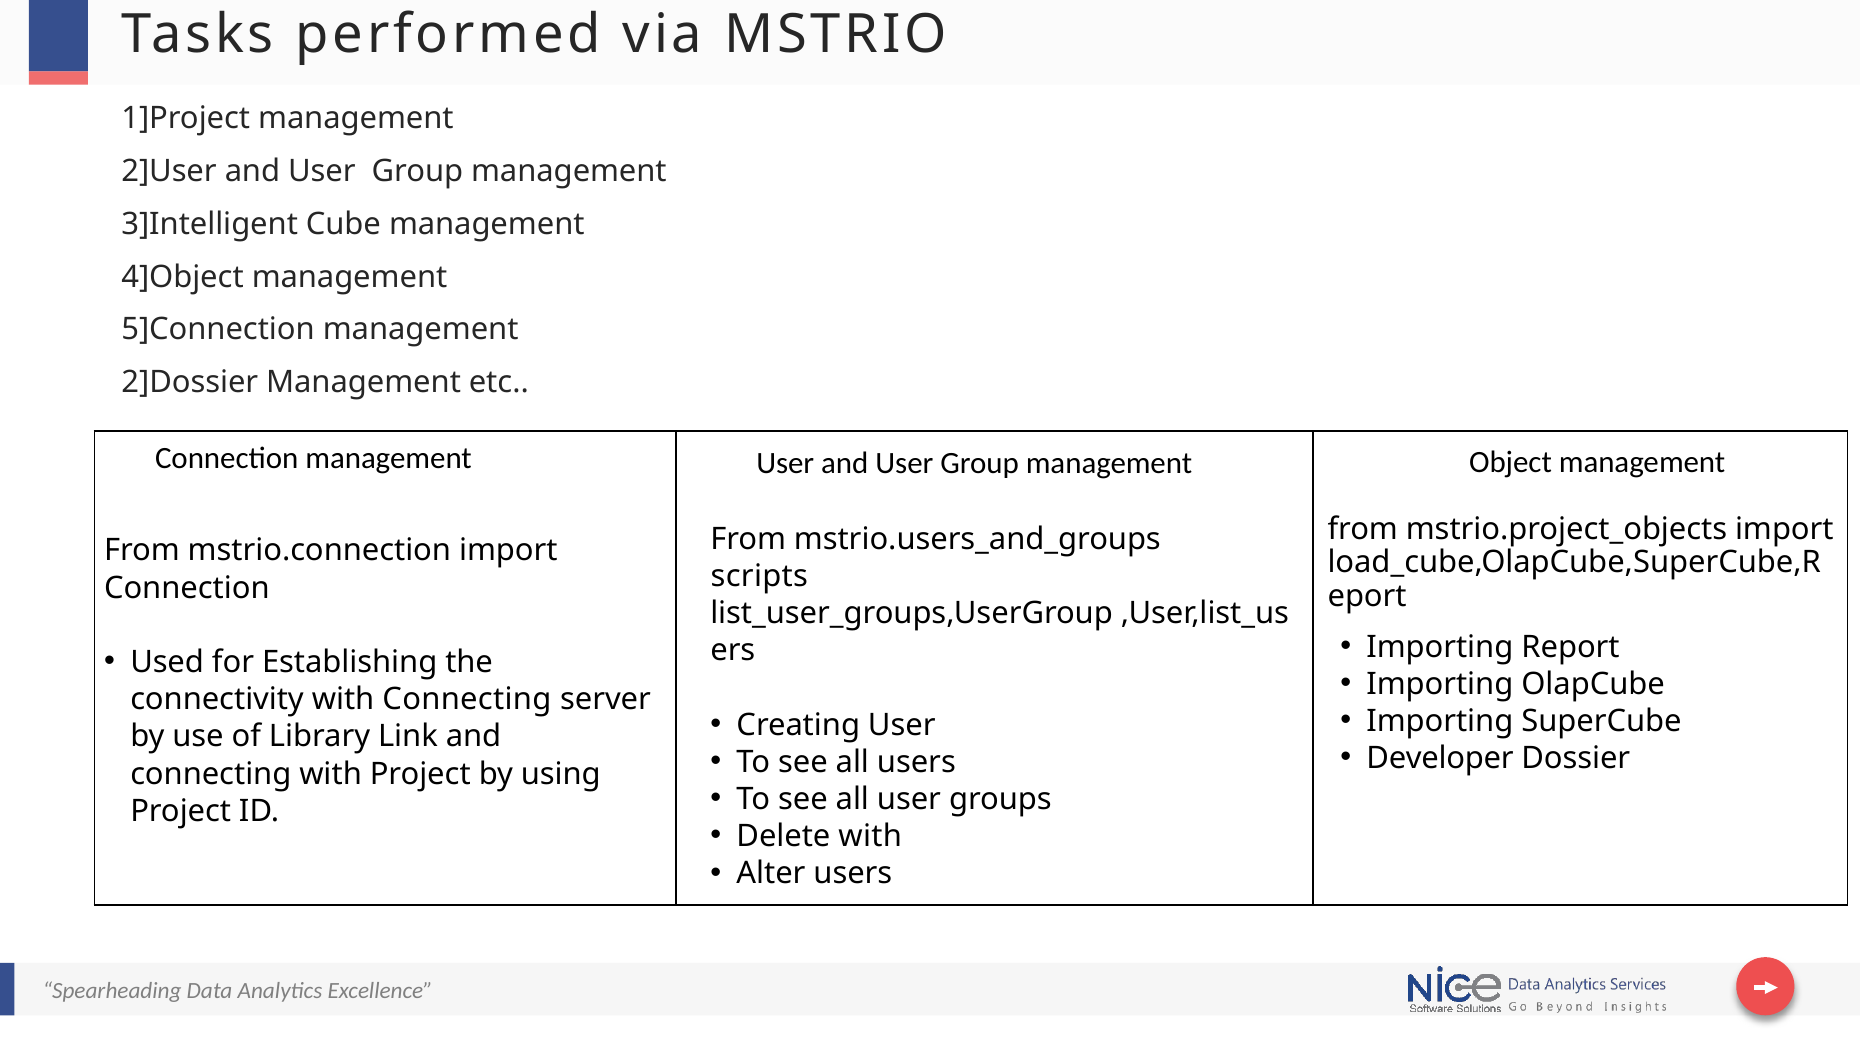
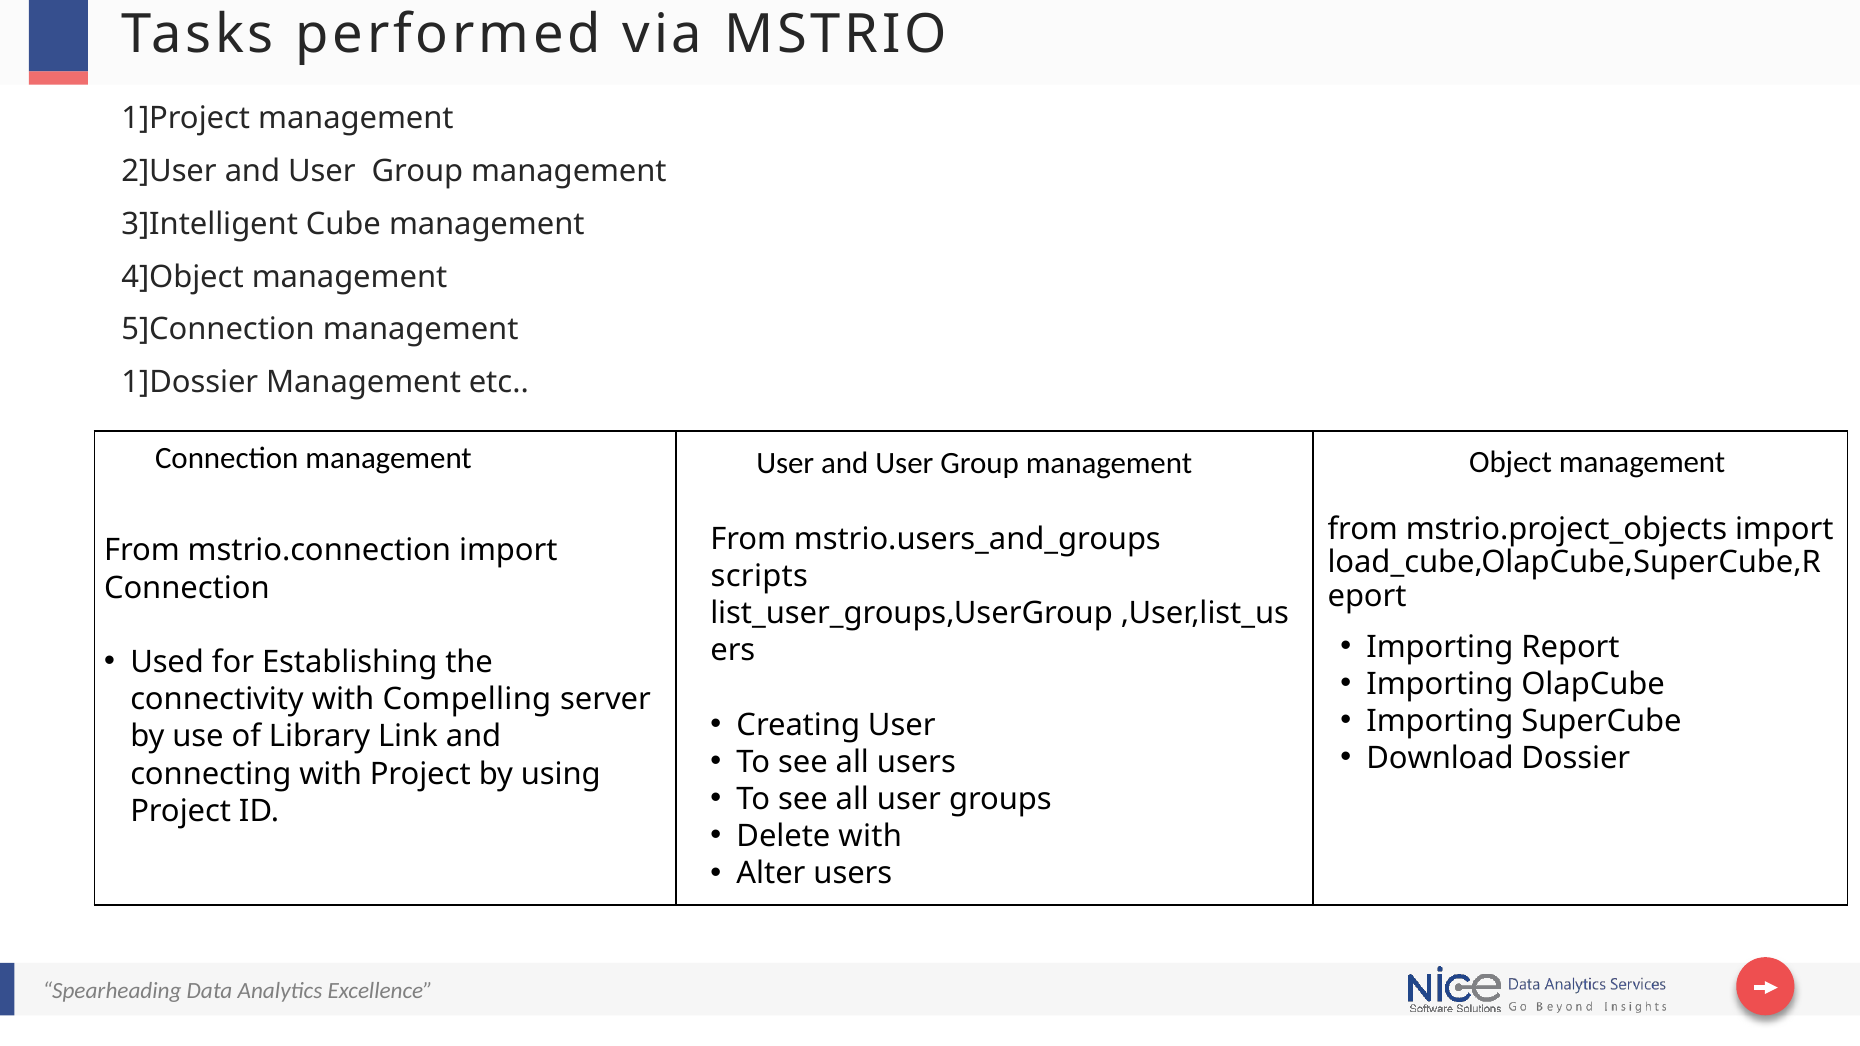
2]Dossier: 2]Dossier -> 1]Dossier (190, 383)
with Connecting: Connecting -> Compelling (467, 700)
Developer: Developer -> Download (1440, 759)
